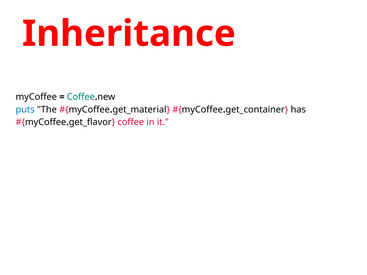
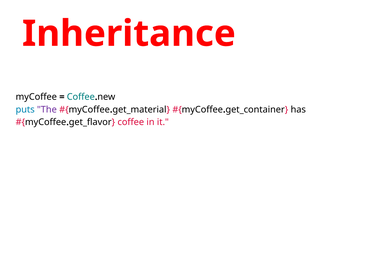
The colour: black -> purple (47, 110)
